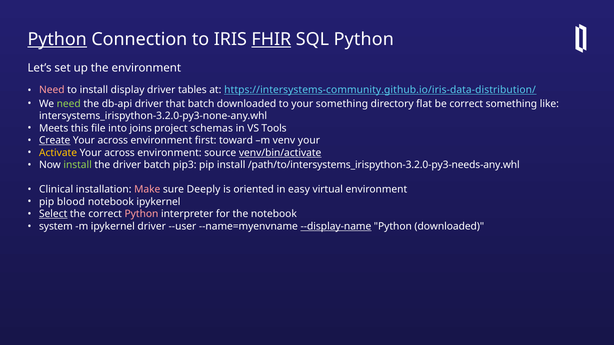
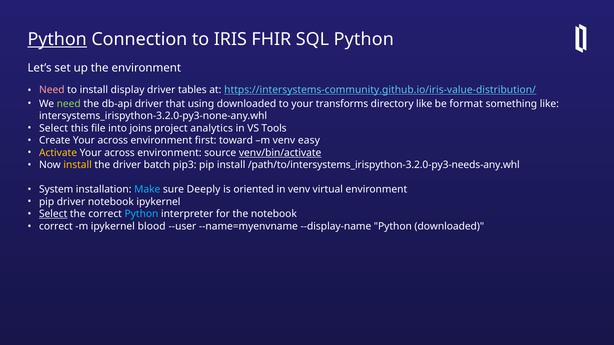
FHIR underline: present -> none (271, 39)
https://intersystems-community.github.io/iris-data-distribution/: https://intersystems-community.github.io/iris-data-distribution/ -> https://intersystems-community.github.io/iris-value-distribution/ (380, 90)
that batch: batch -> using (201, 104)
your something: something -> transforms (342, 104)
directory flat: flat -> like (424, 104)
be correct: correct -> format (466, 104)
Meets: Meets -> Select (54, 128)
schemas: schemas -> analytics (212, 128)
Create underline: present -> none (55, 141)
venv your: your -> easy (309, 141)
install colour: light green -> yellow (78, 165)
Clinical: Clinical -> System (56, 190)
Make colour: pink -> light blue (147, 190)
in easy: easy -> venv (299, 190)
pip blood: blood -> driver (71, 202)
Python colour: pink -> light blue (141, 214)
system: system -> correct (56, 227)
ipykernel driver: driver -> blood (152, 227)
--display-name underline: present -> none (336, 227)
